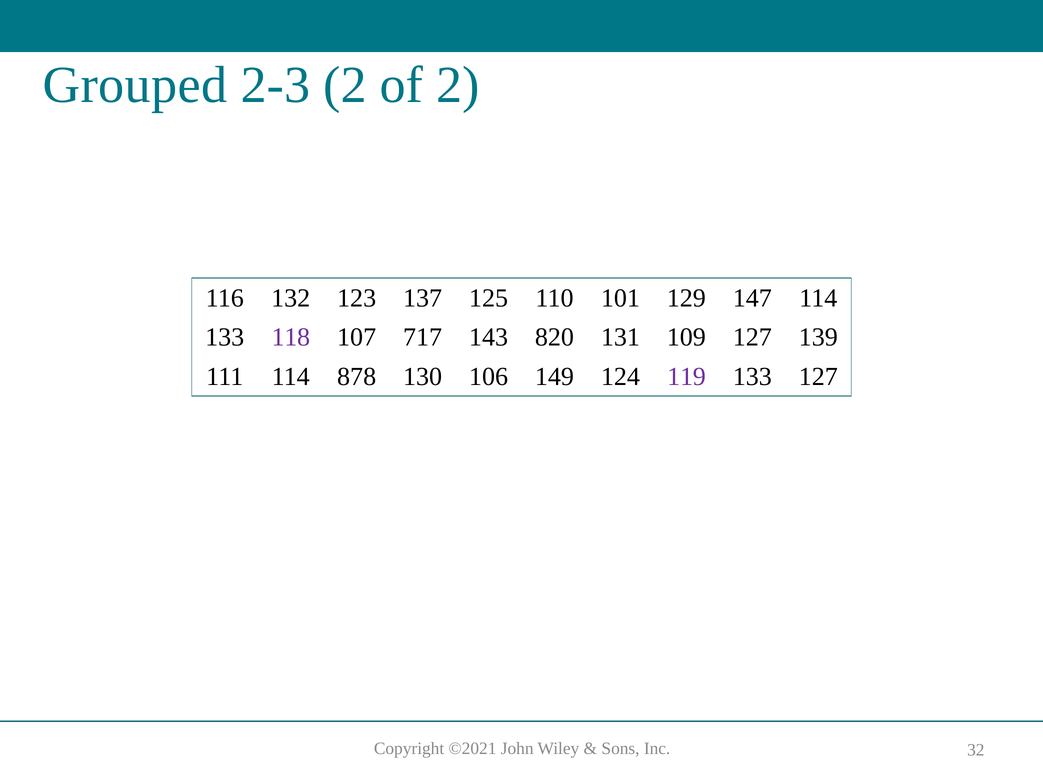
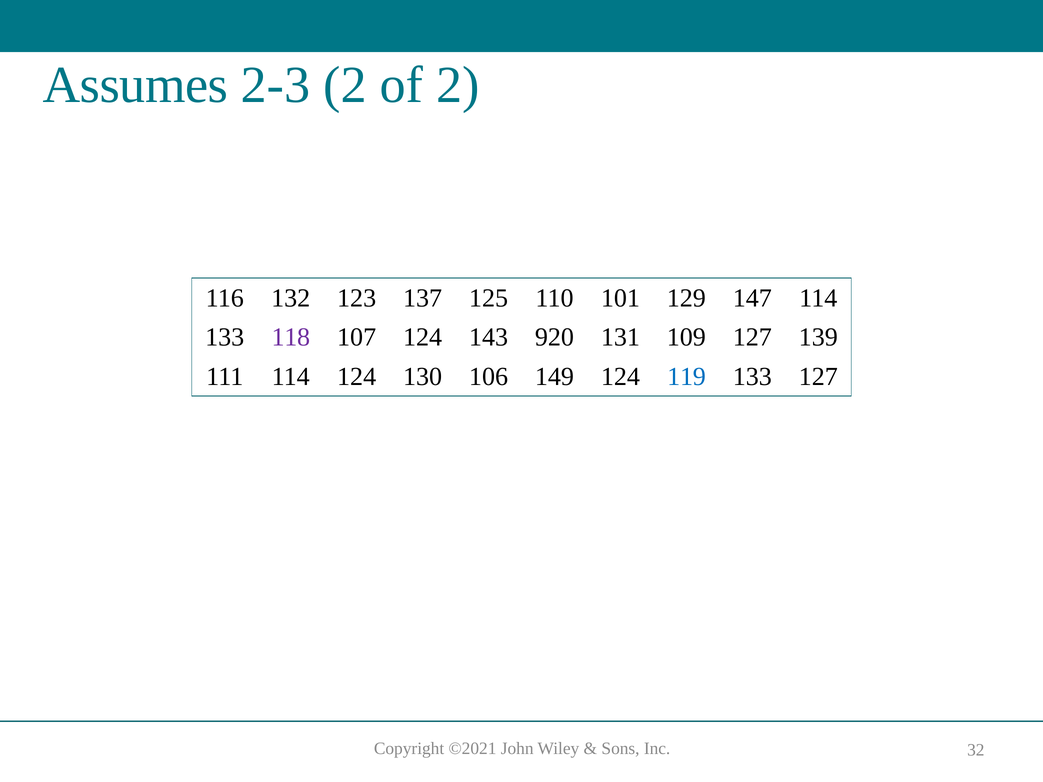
Grouped: Grouped -> Assumes (135, 85)
107 717: 717 -> 124 (423, 337)
820: 820 -> 920 (554, 337)
114 878: 878 -> 124 (357, 377)
119 colour: purple -> blue (687, 377)
